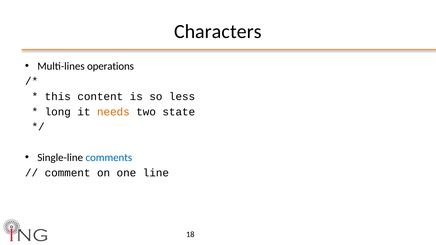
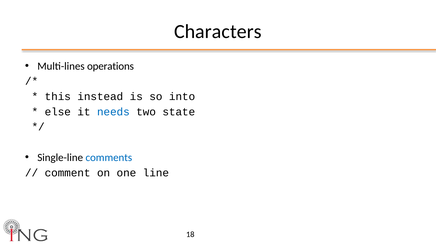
content: content -> instead (100, 97)
less: less -> into (182, 97)
long: long -> else (58, 112)
needs colour: orange -> blue (113, 112)
